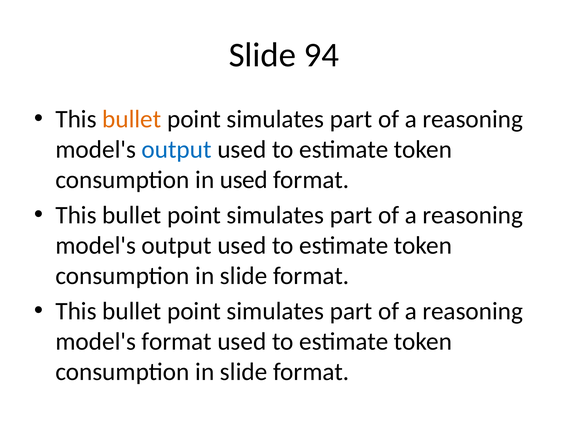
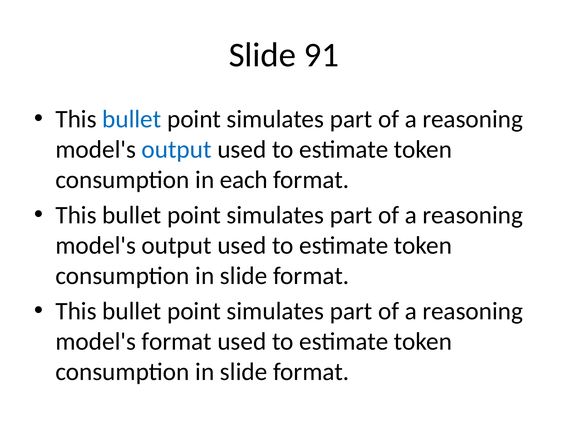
94: 94 -> 91 (321, 55)
bullet colour: orange -> blue (132, 119)
in used: used -> each (244, 180)
